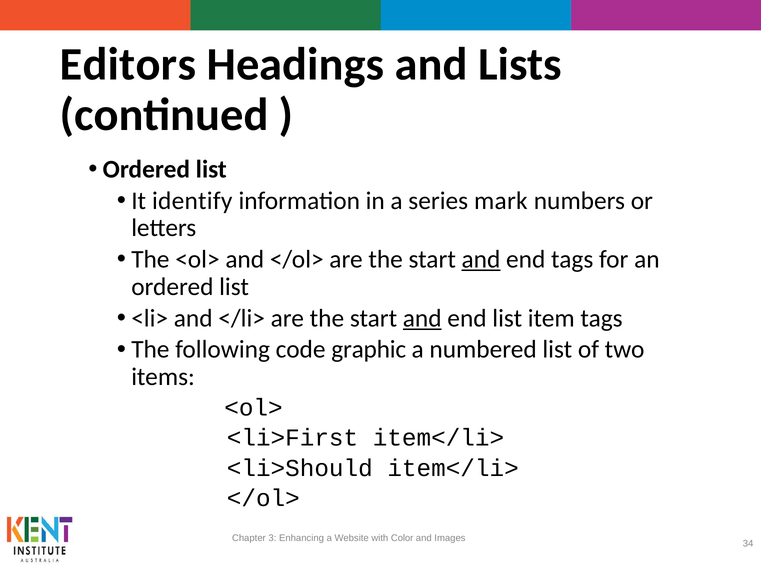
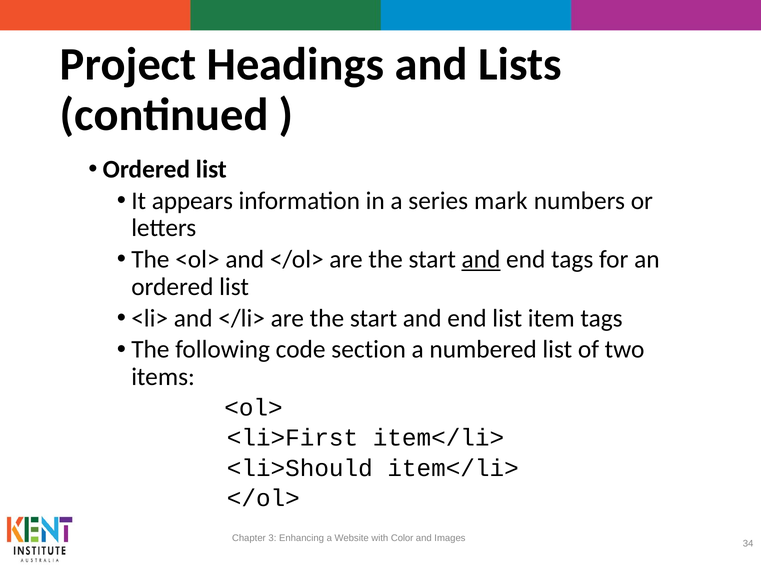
Editors: Editors -> Project (128, 65)
identify: identify -> appears (192, 201)
and underline: present -> none (422, 318)
graphic: graphic -> section (369, 349)
